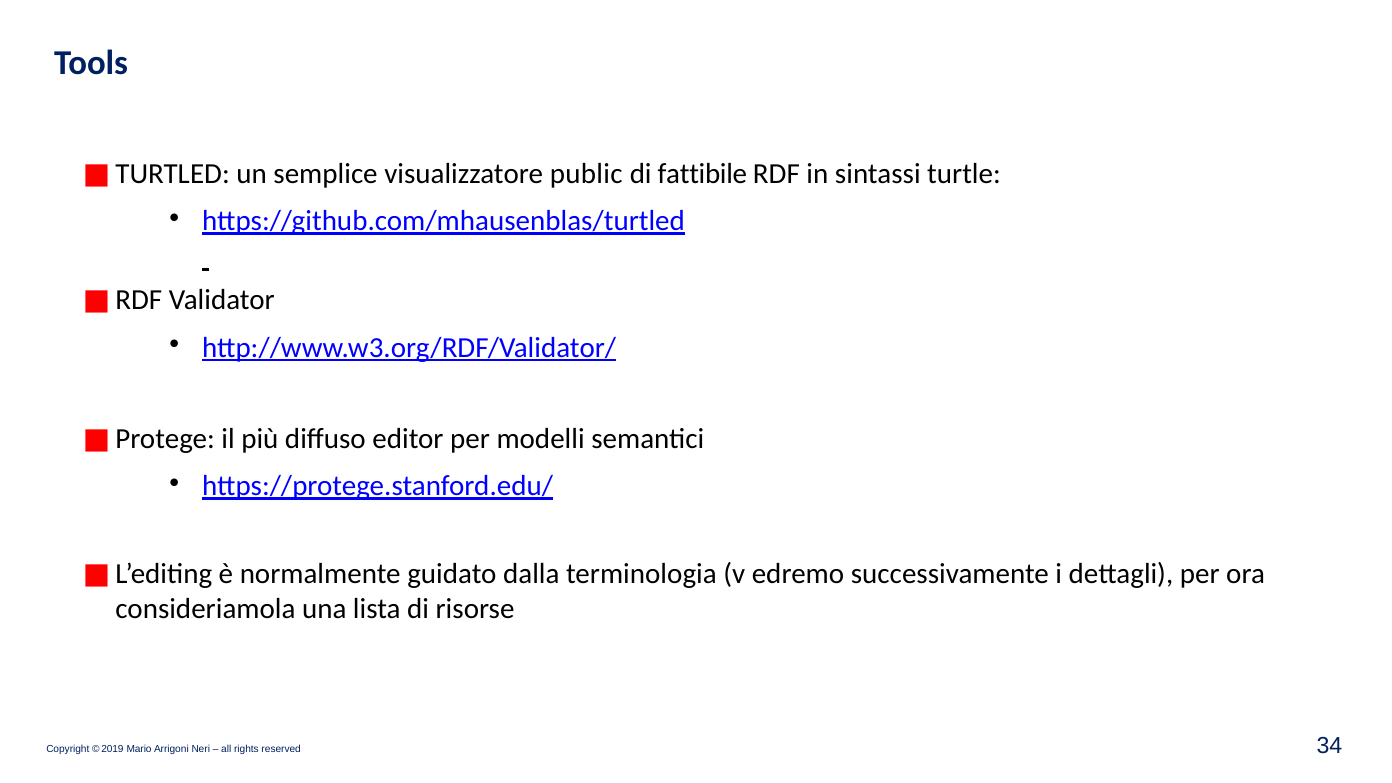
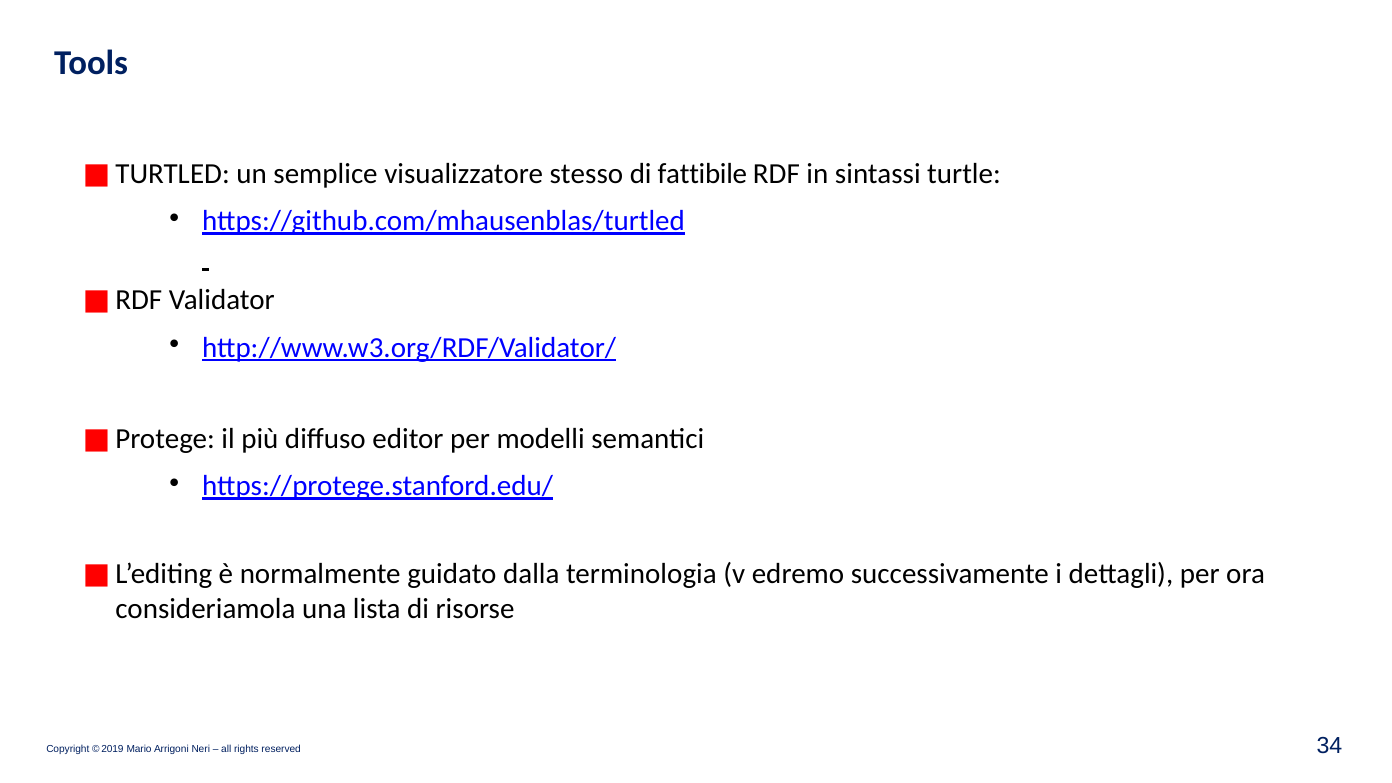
public: public -> stesso (586, 174)
